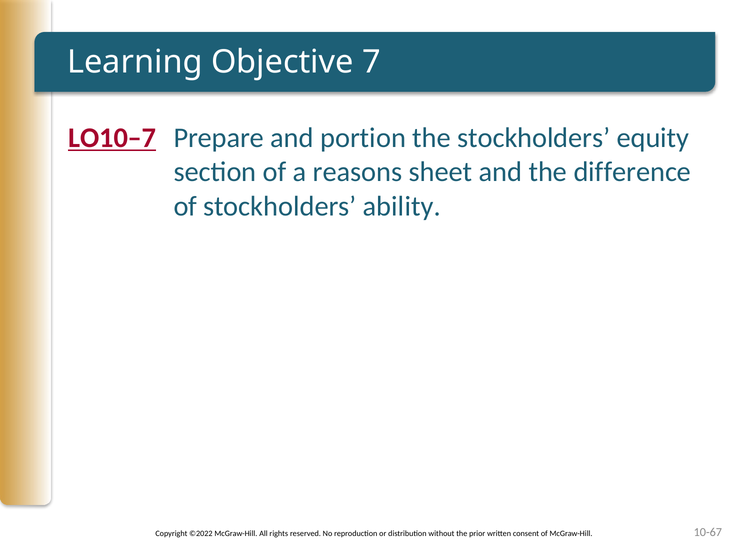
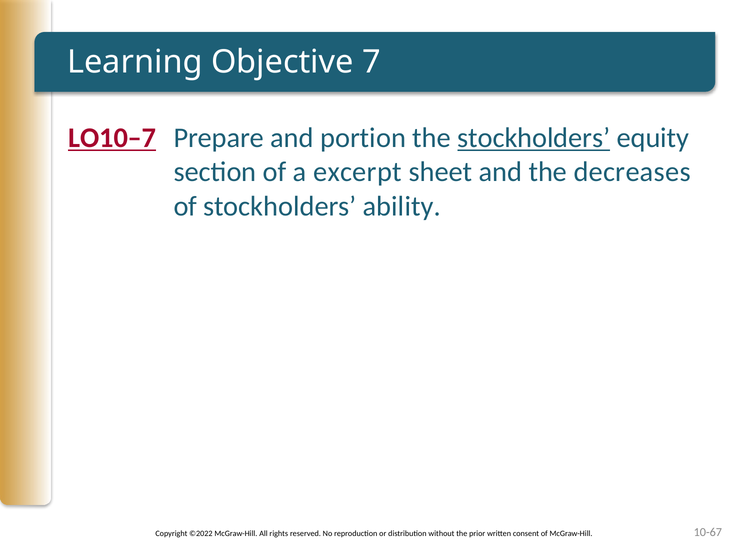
stockholders underline: none -> present (534, 138)
reasons: reasons -> excerpt (357, 172)
difference: difference -> decreases (632, 172)
